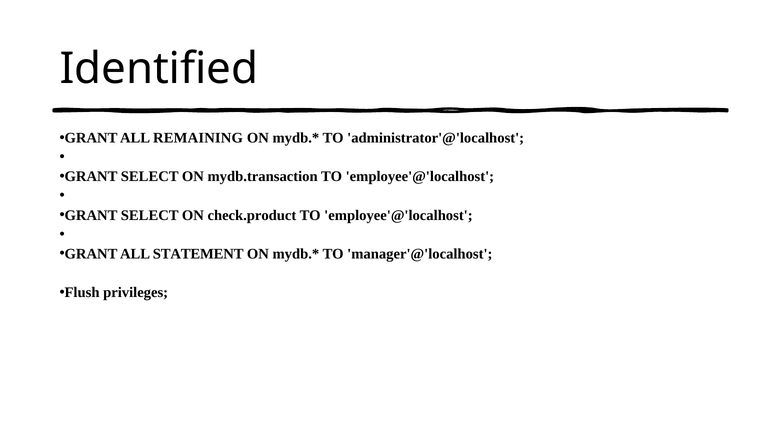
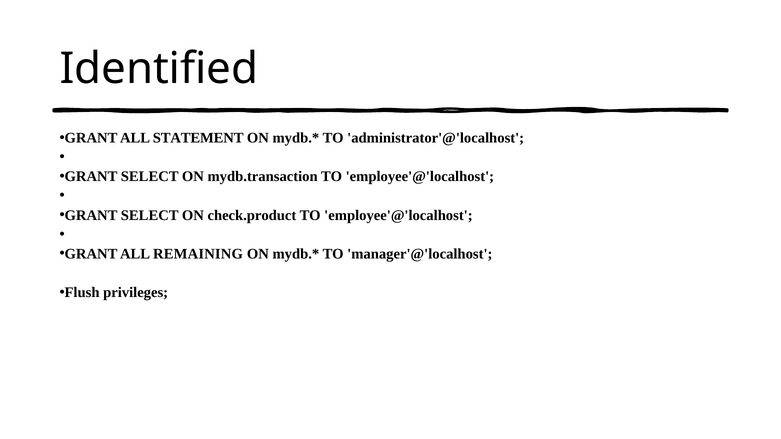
REMAINING: REMAINING -> STATEMENT (198, 138)
STATEMENT: STATEMENT -> REMAINING (198, 254)
